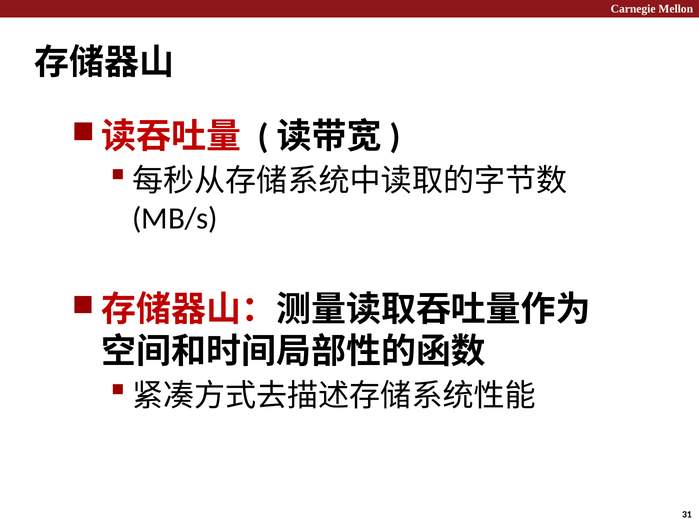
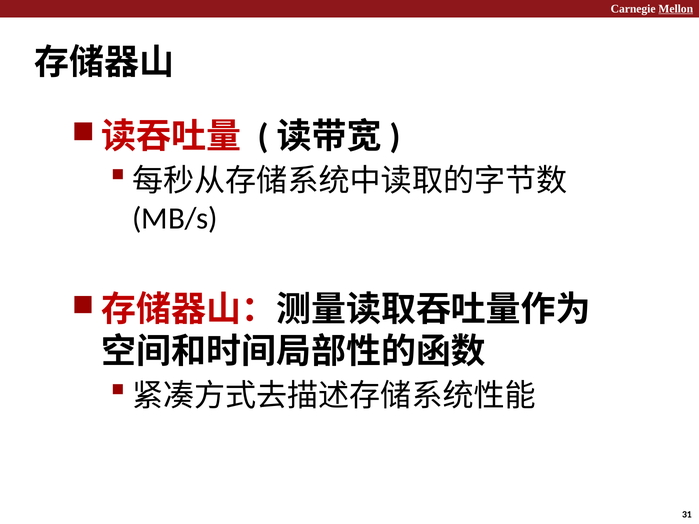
Mellon underline: none -> present (676, 9)
